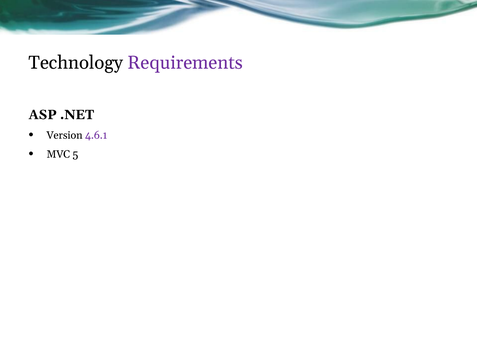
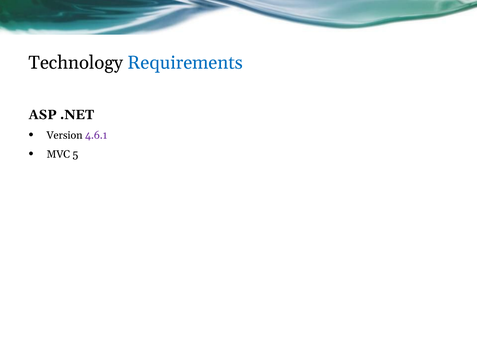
Requirements colour: purple -> blue (185, 63)
